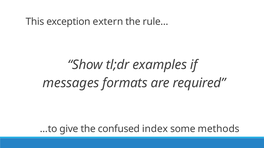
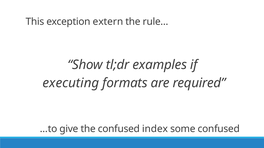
messages: messages -> executing (71, 83)
some methods: methods -> confused (219, 129)
